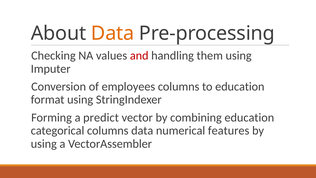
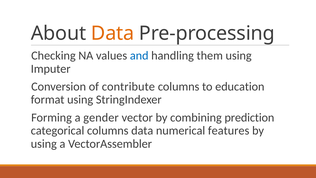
and colour: red -> blue (139, 56)
employees: employees -> contribute (128, 86)
predict: predict -> gender (101, 117)
combining education: education -> prediction (249, 117)
